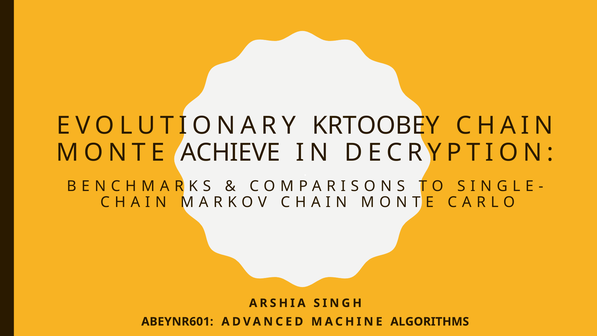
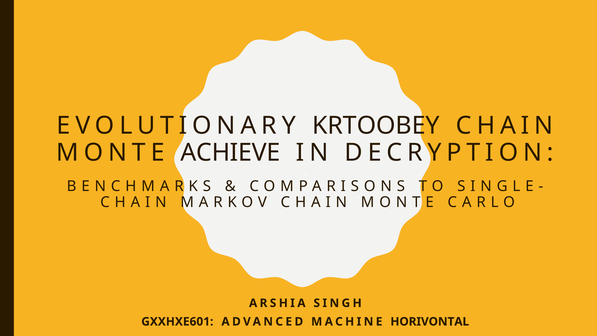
ABEYNR601: ABEYNR601 -> GXXHXE601 (177, 321)
ALGORITHMS: ALGORITHMS -> HORIVONTAL (430, 321)
